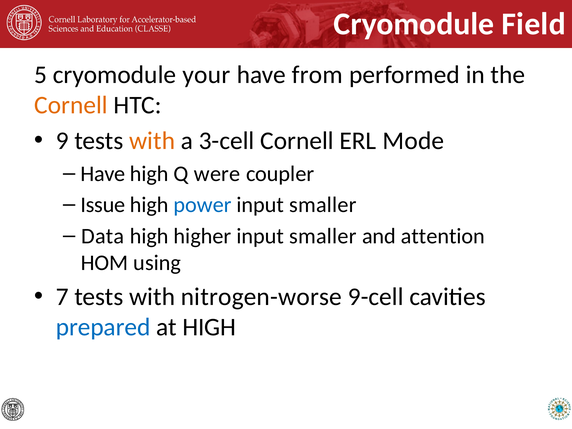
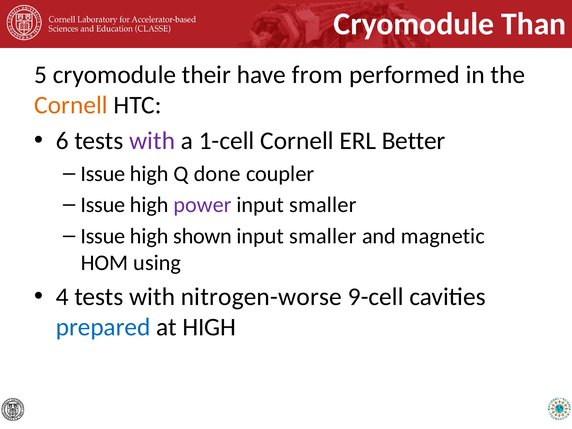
Field: Field -> Than (534, 24)
your: your -> their (206, 75)
9: 9 -> 6 (62, 141)
with colour: orange -> purple (152, 141)
3-cell: 3-cell -> 1-cell (227, 141)
Mode: Mode -> Better (414, 141)
Have: Have -> Issue (103, 174)
were: were -> done (217, 174)
power colour: blue -> purple (203, 205)
Data: Data -> Issue (103, 236)
higher: higher -> shown (203, 236)
attention: attention -> magnetic (443, 236)
7: 7 -> 4 (62, 297)
